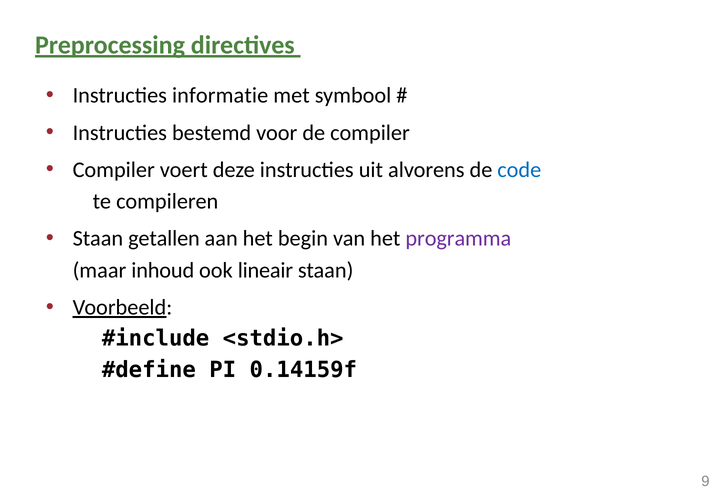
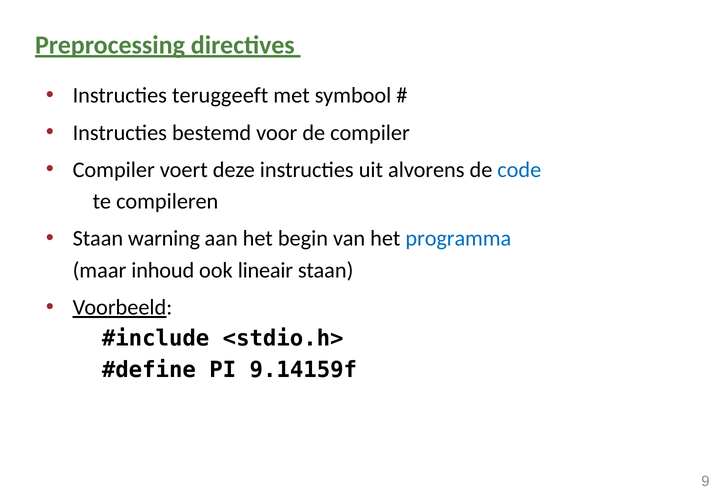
informatie: informatie -> teruggeeft (220, 95)
getallen: getallen -> warning (164, 239)
programma colour: purple -> blue (458, 239)
0.14159f: 0.14159f -> 9.14159f (303, 370)
